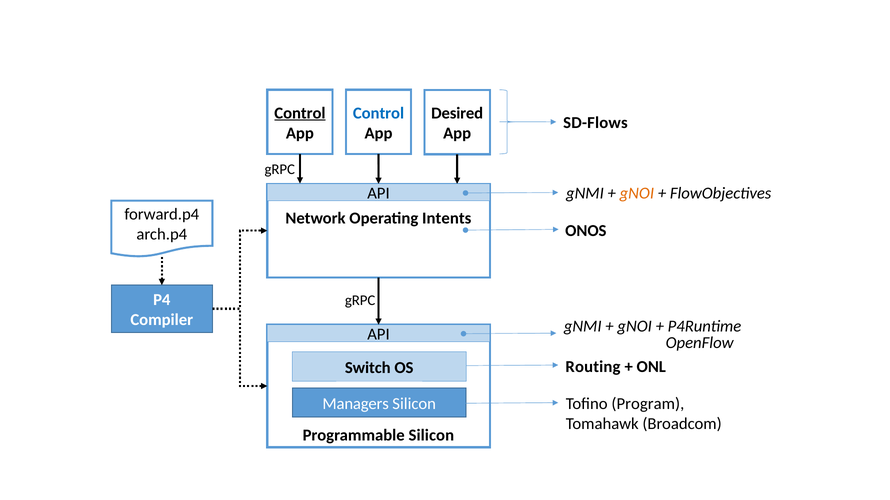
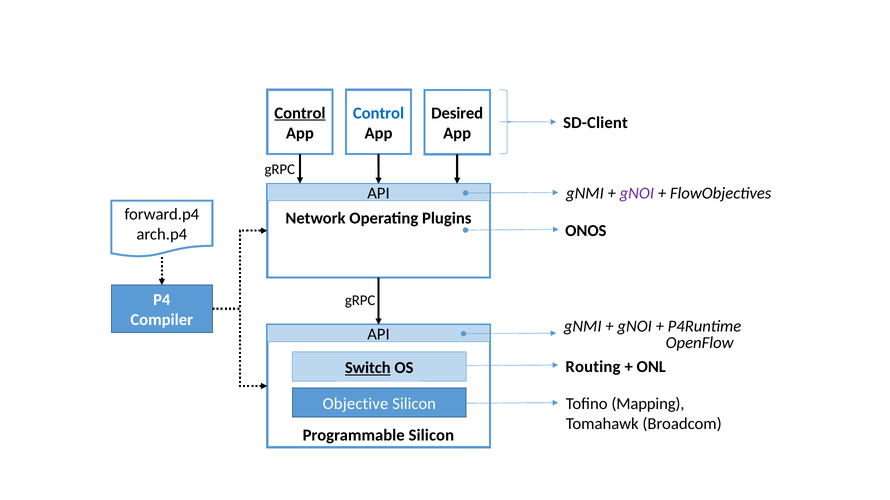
SD-Flows: SD-Flows -> SD-Client (595, 123)
gNOI colour: orange -> purple (637, 194)
Intents: Intents -> Plugins (447, 219)
Switch underline: none -> present (368, 368)
Program: Program -> Mapping (648, 404)
Managers: Managers -> Objective (355, 404)
